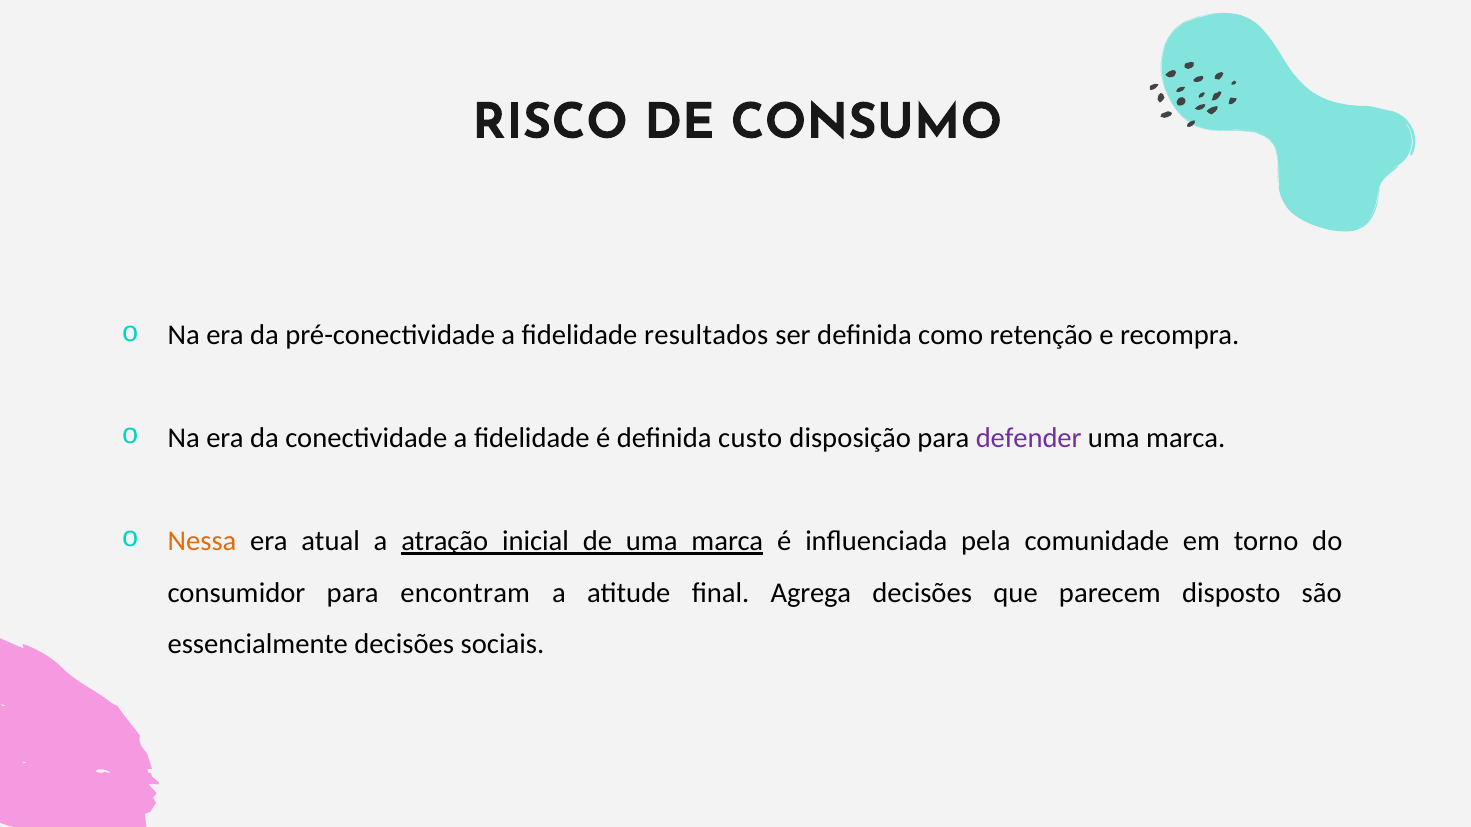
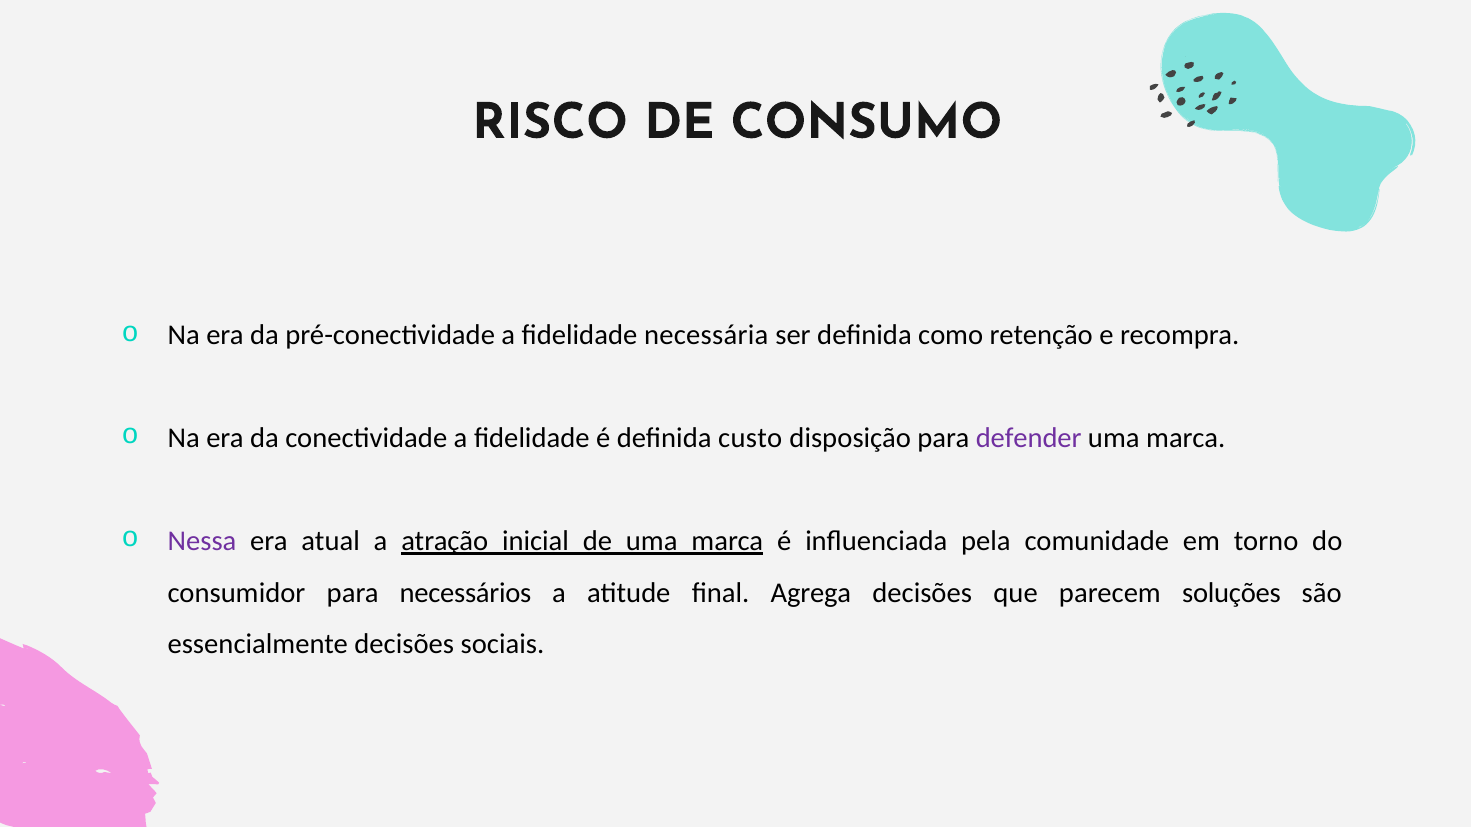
resultados: resultados -> necessária (706, 336)
Nessa colour: orange -> purple (202, 542)
encontram: encontram -> necessários (465, 593)
disposto: disposto -> soluções (1231, 593)
